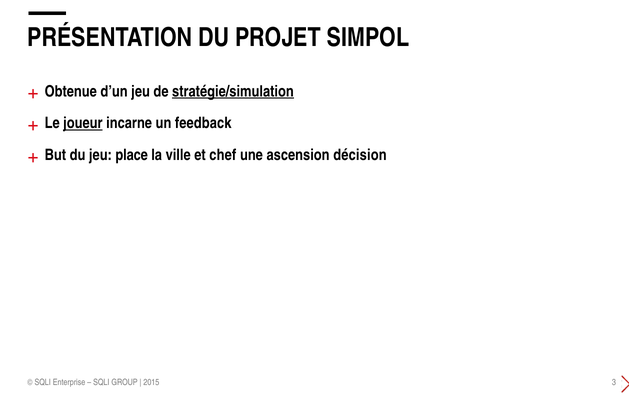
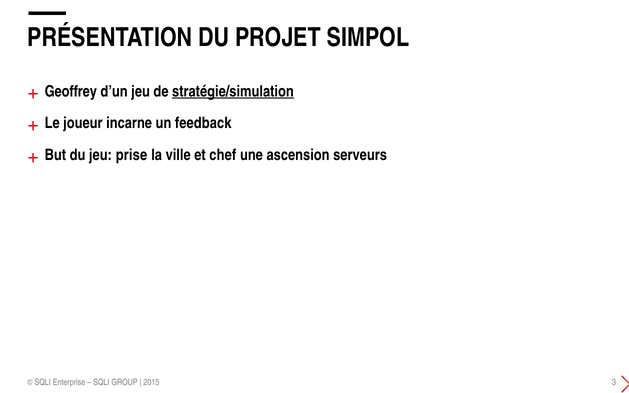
Obtenue: Obtenue -> Geoffrey (71, 91)
joueur underline: present -> none (83, 123)
place: place -> prise (132, 155)
décision: décision -> serveurs (360, 155)
